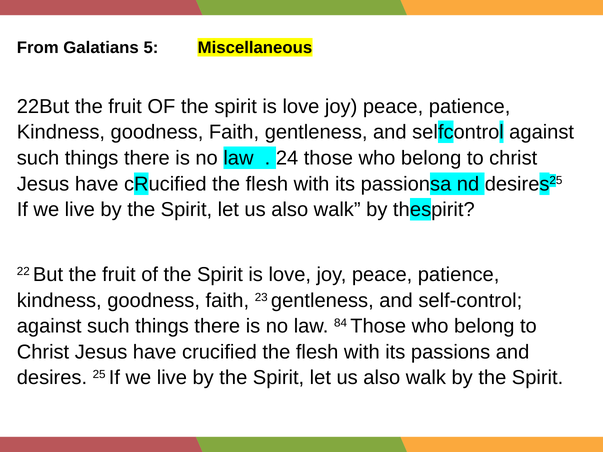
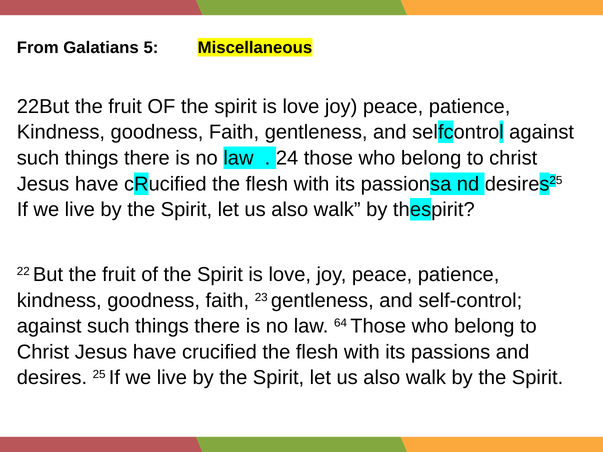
84: 84 -> 64 (341, 323)
